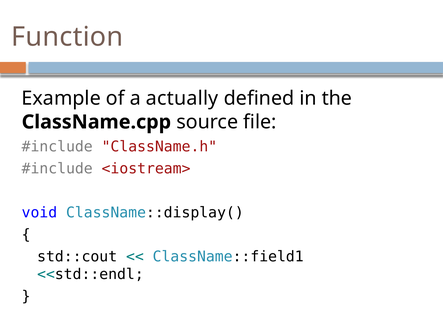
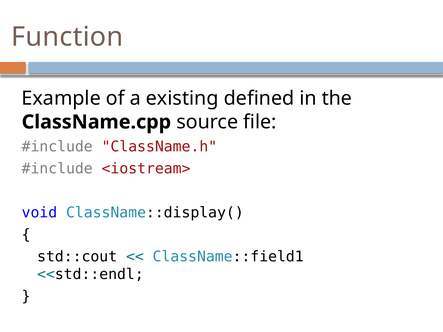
actually: actually -> existing (182, 98)
